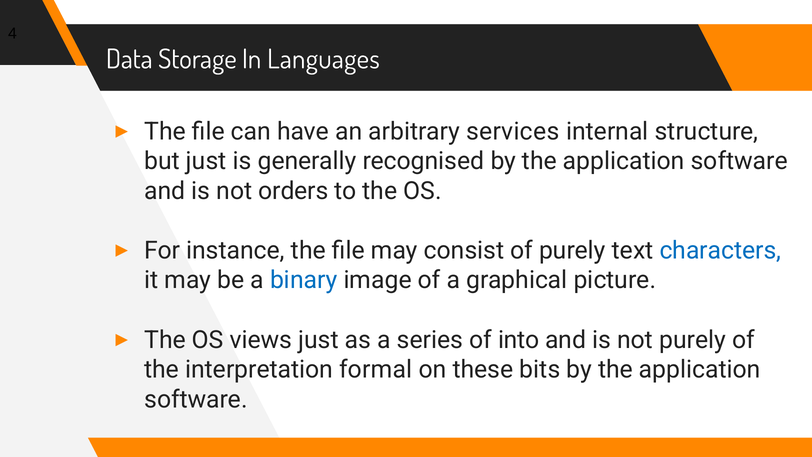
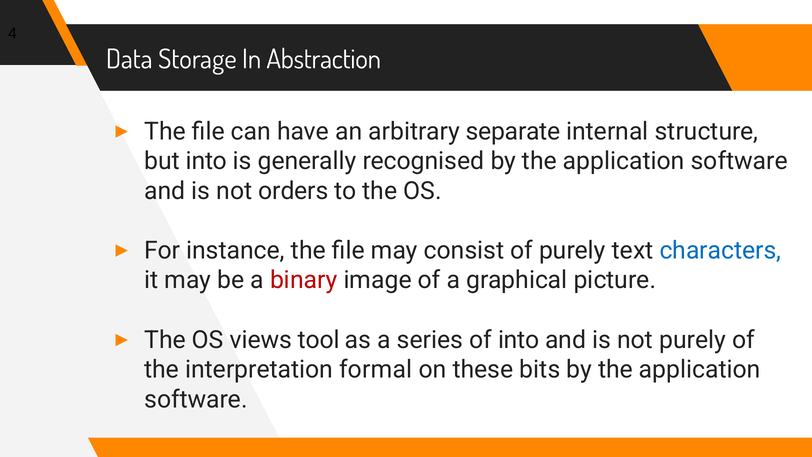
Languages: Languages -> Abstraction (324, 59)
services: services -> separate (513, 131)
but just: just -> into (206, 161)
binary colour: blue -> red (304, 280)
views just: just -> tool (319, 340)
